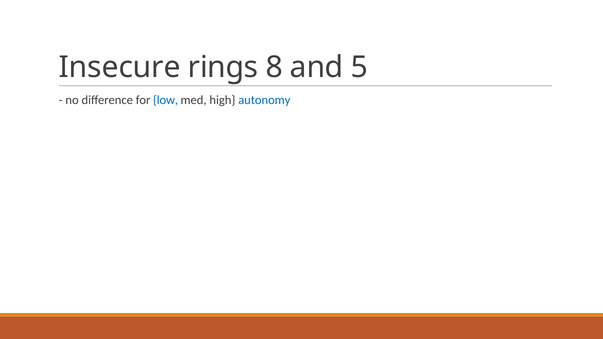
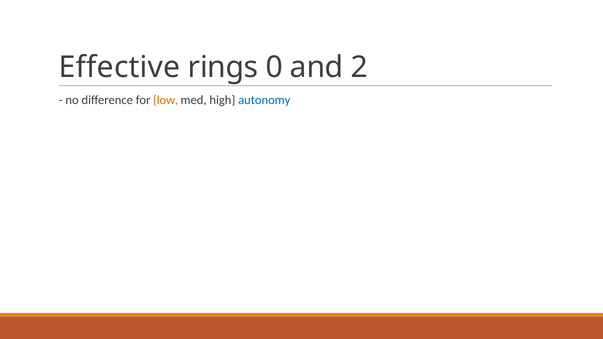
Insecure: Insecure -> Effective (120, 68)
8: 8 -> 0 (274, 68)
5: 5 -> 2 (359, 68)
low colour: blue -> orange (166, 100)
